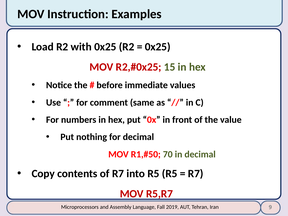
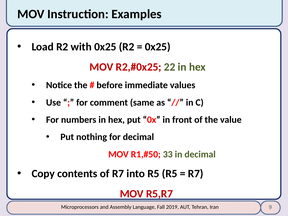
15: 15 -> 22 (170, 67)
70: 70 -> 33 (168, 154)
